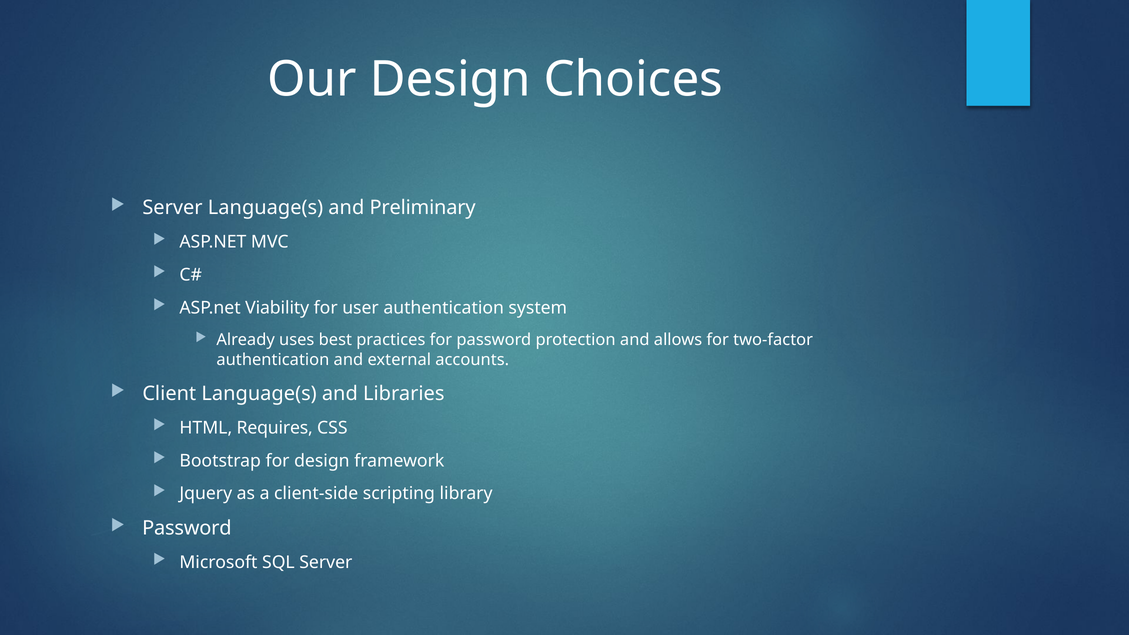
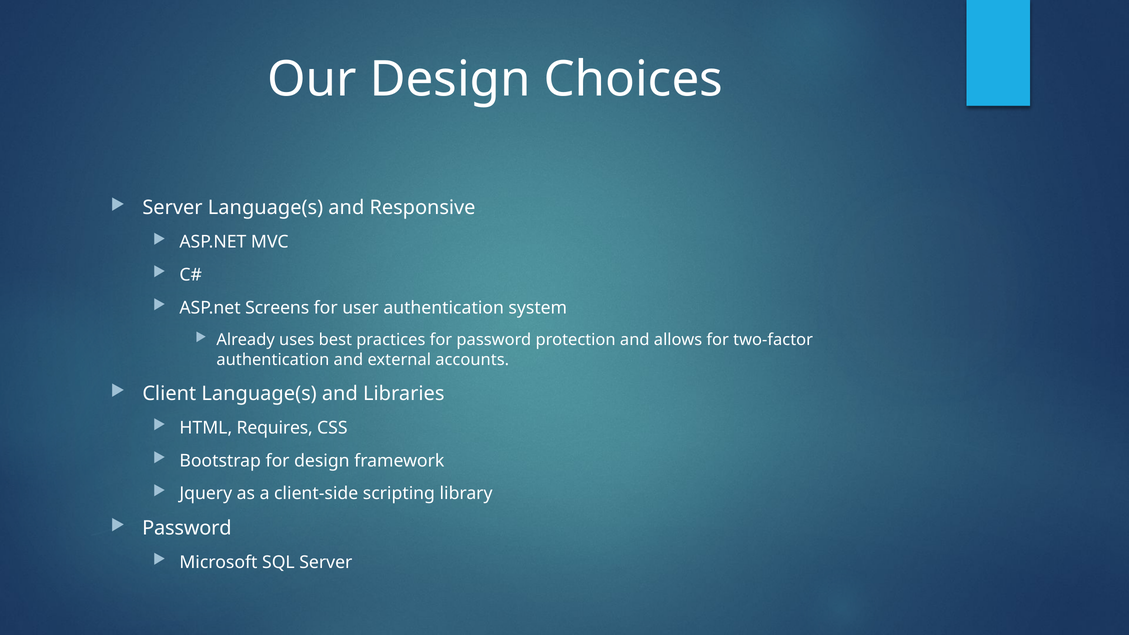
Preliminary: Preliminary -> Responsive (423, 208)
Viability: Viability -> Screens (277, 308)
